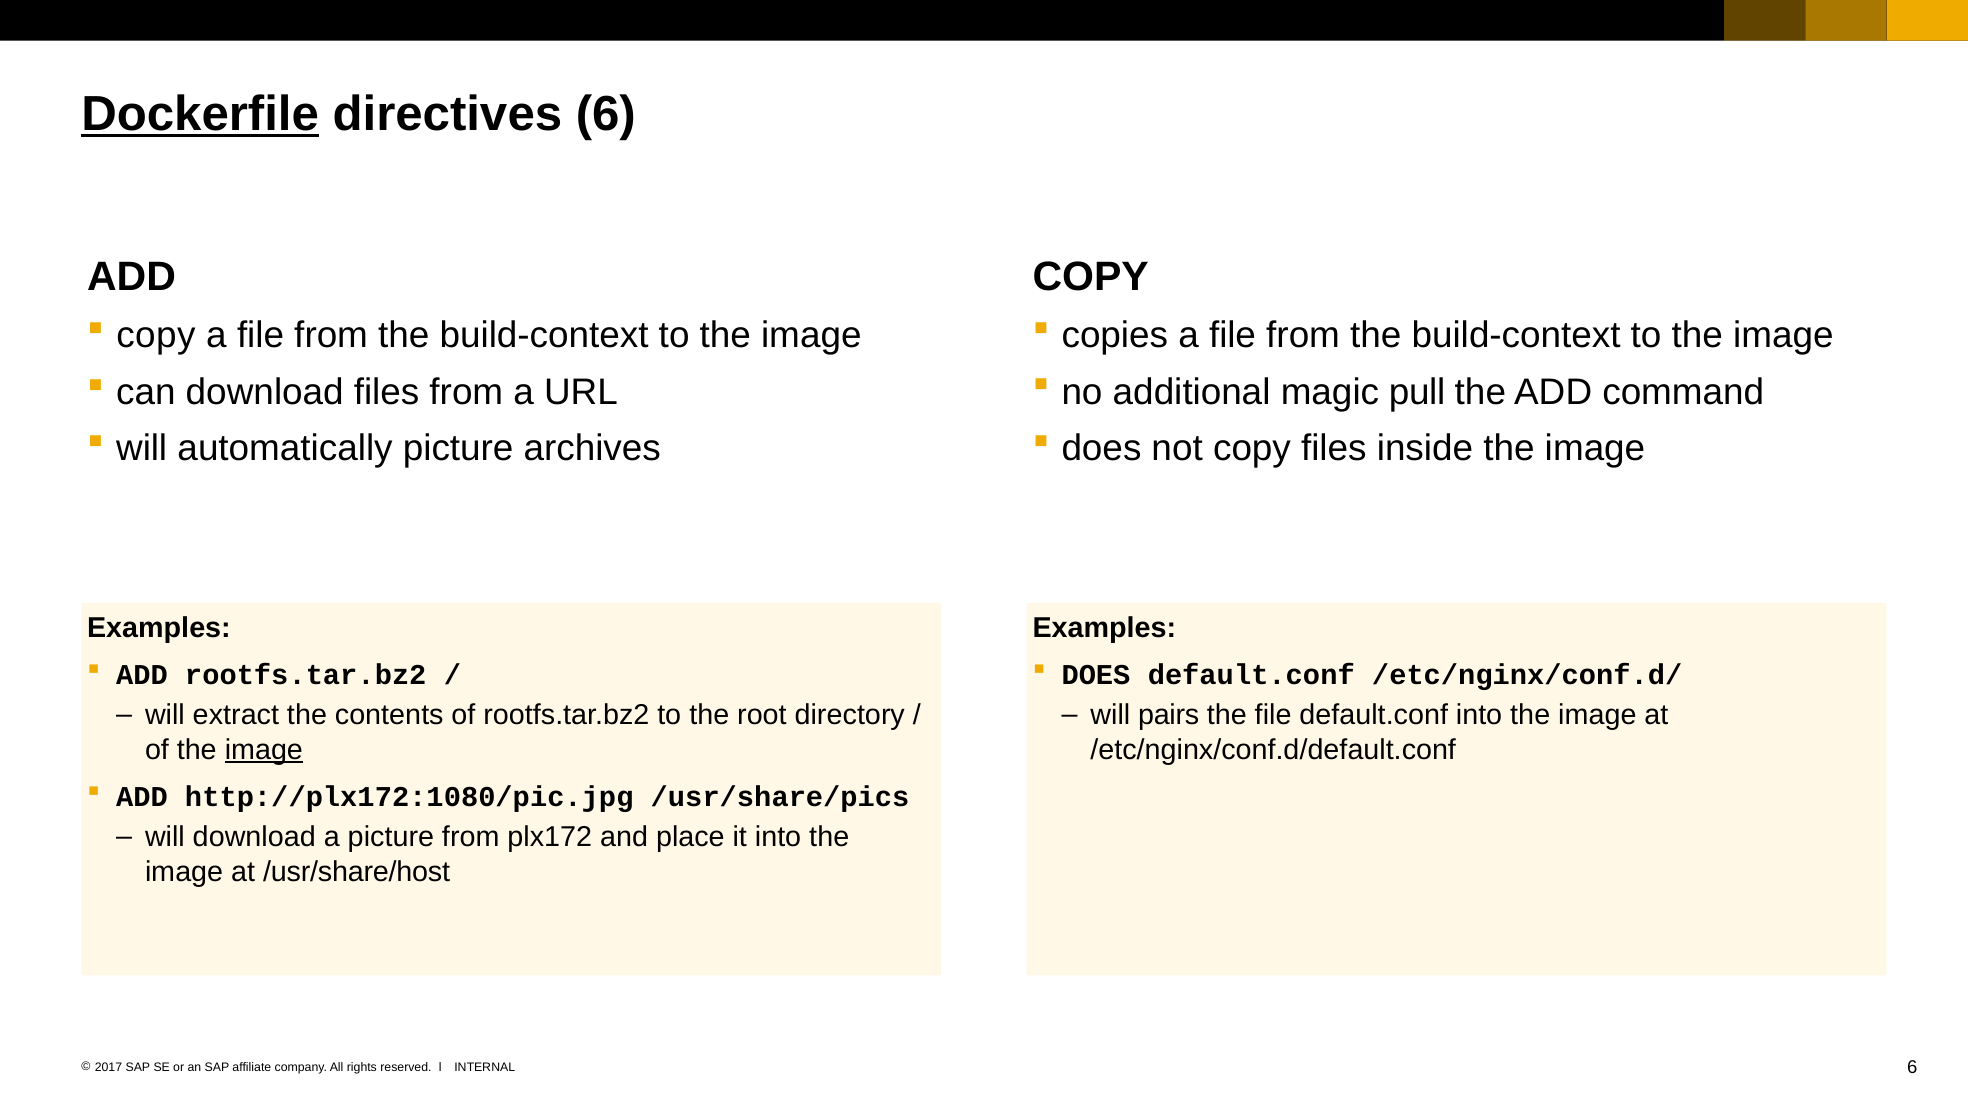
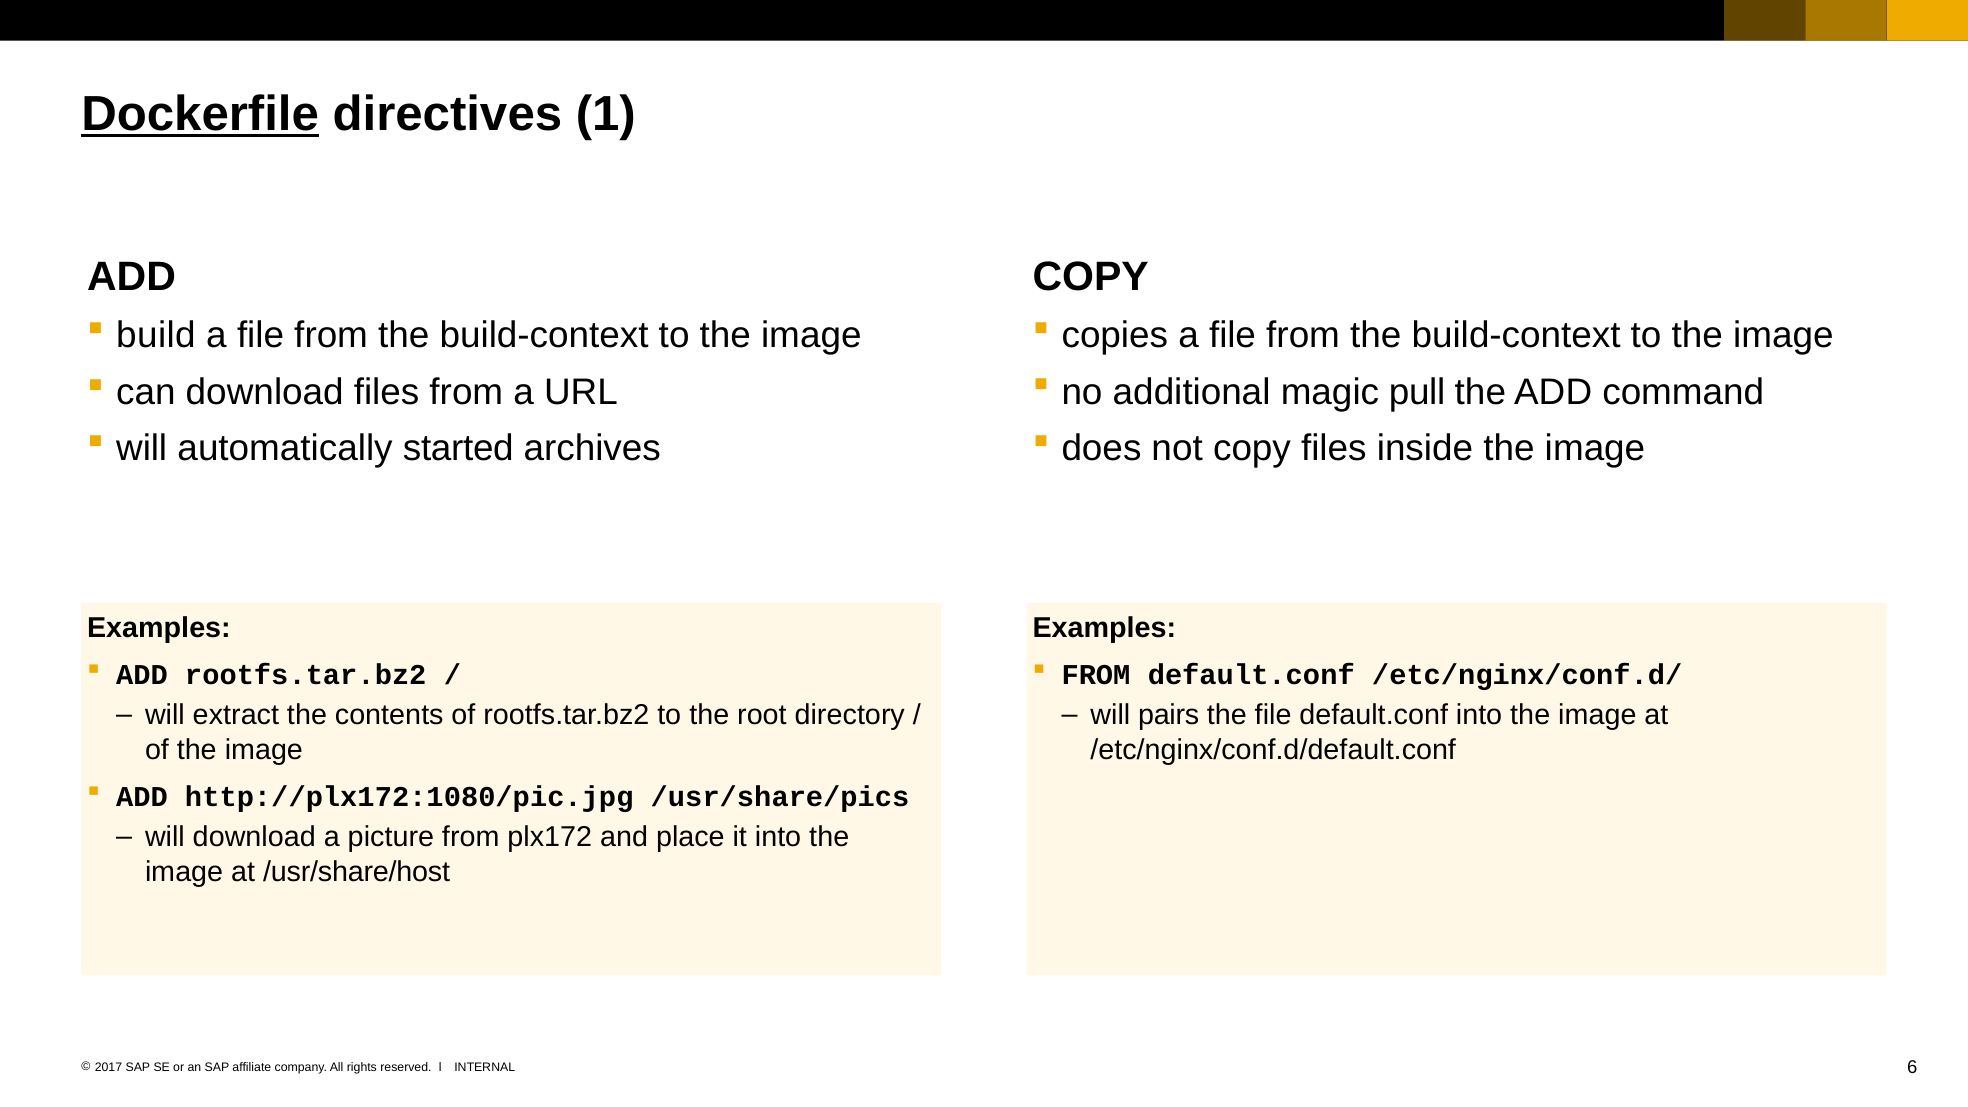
directives 6: 6 -> 1 (606, 114)
copy: copy -> build (156, 335)
automatically picture: picture -> started (458, 448)
DOES: DOES -> FROM (1096, 675)
image underline: present -> none (264, 750)
